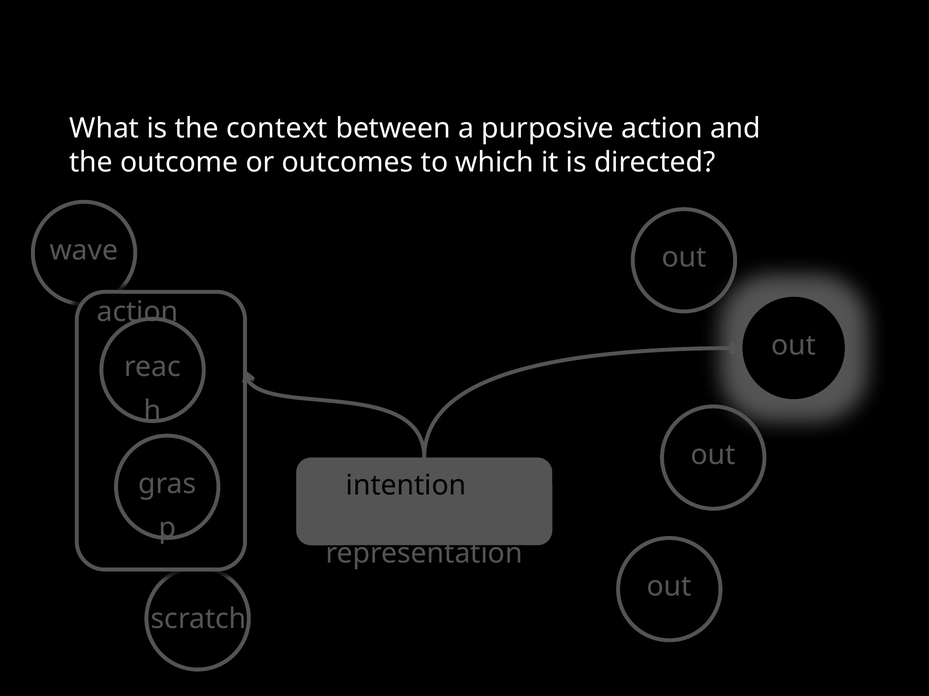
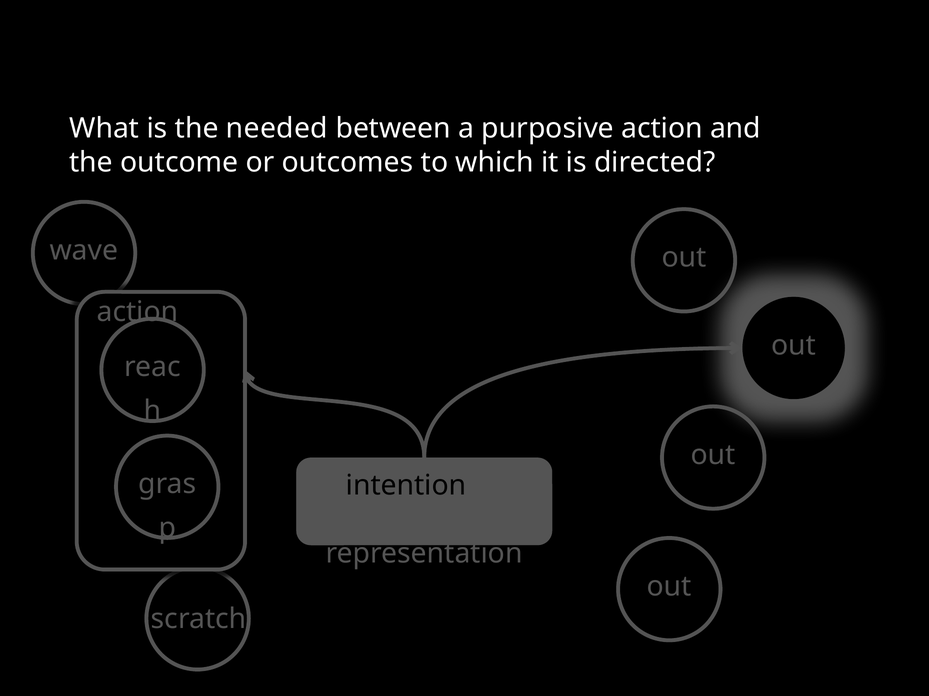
context: context -> needed (277, 129)
